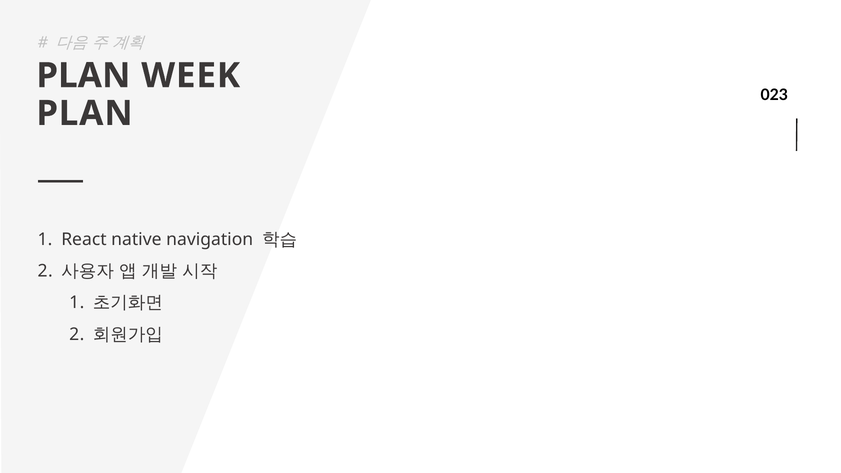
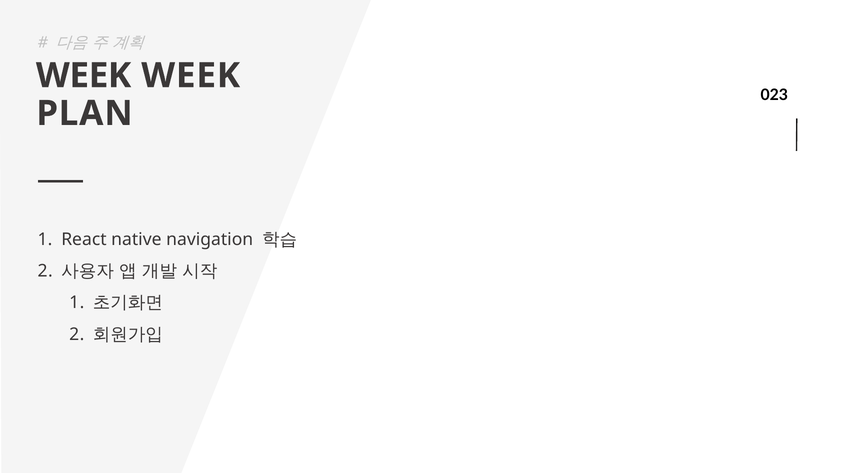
PLAN: PLAN -> WEEK (84, 76)
